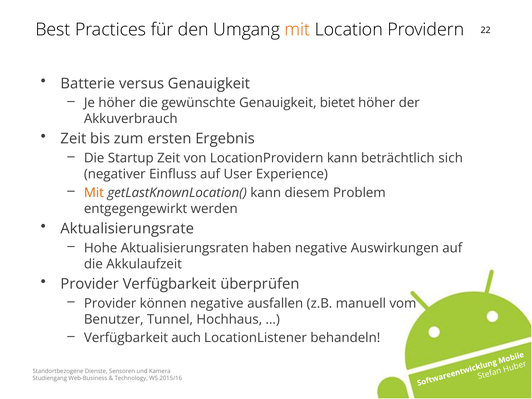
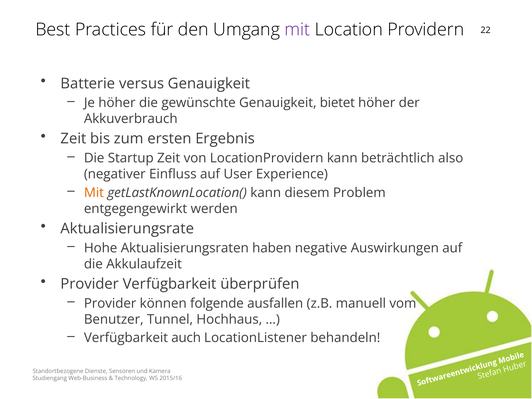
mit colour: orange -> purple (297, 30)
sich: sich -> also (451, 158)
können negative: negative -> folgende (217, 303)
